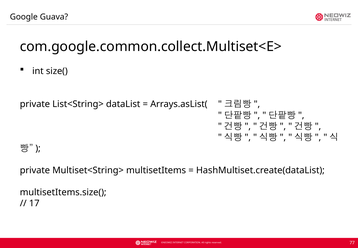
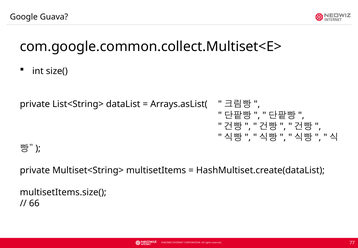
17: 17 -> 66 (34, 203)
